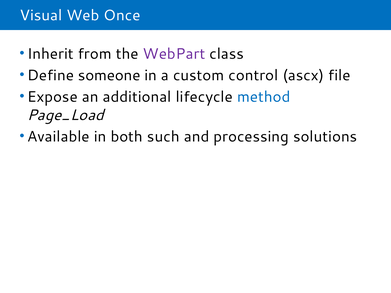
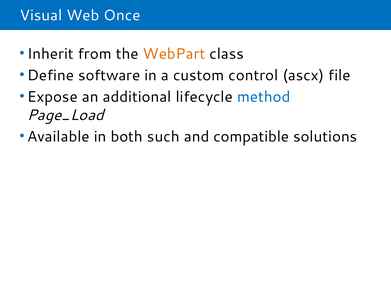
WebPart colour: purple -> orange (174, 54)
someone: someone -> software (109, 75)
processing: processing -> compatible (251, 137)
